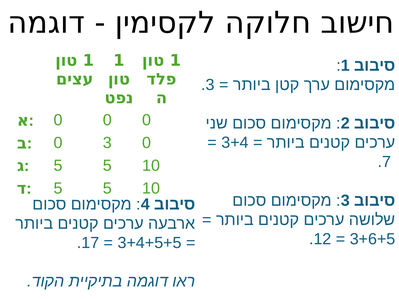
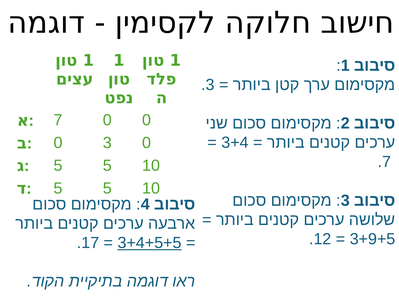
0: 0 -> 7 (58, 120)
3+6+5: 3+6+5 -> 3+9+5 (373, 239)
3+4+5+5 underline: none -> present (150, 243)
